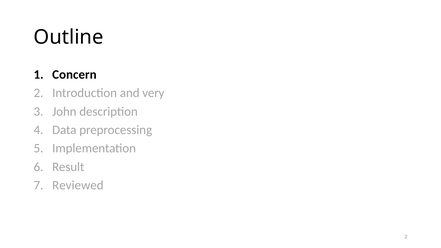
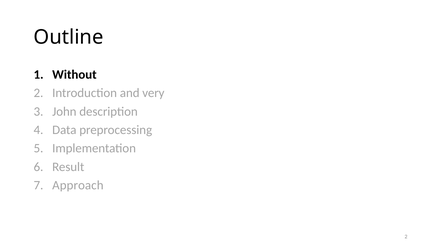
Concern: Concern -> Without (74, 75)
Reviewed: Reviewed -> Approach (78, 185)
